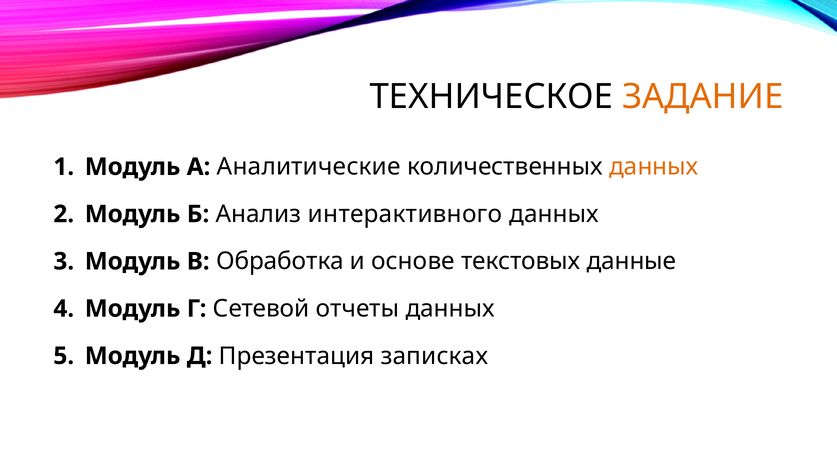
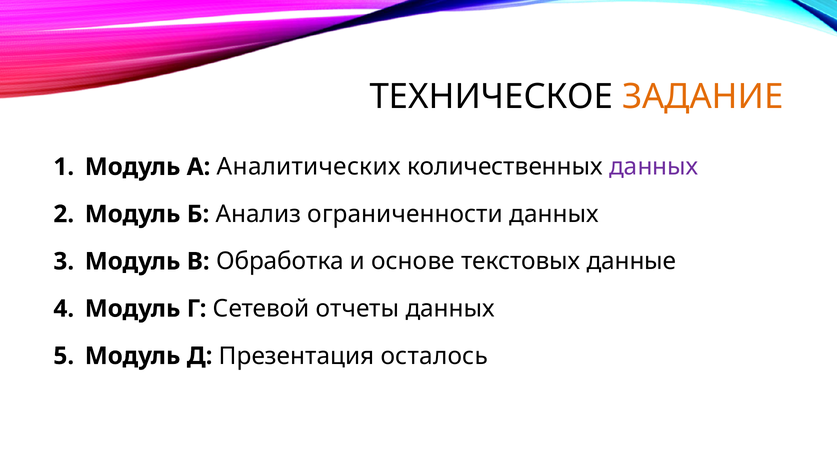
Аналитические: Аналитические -> Аналитических (309, 167)
данных colour: orange -> purple (654, 167)
интерактивного: интерактивного -> ограниченности (405, 214)
записках: записках -> осталось (434, 356)
